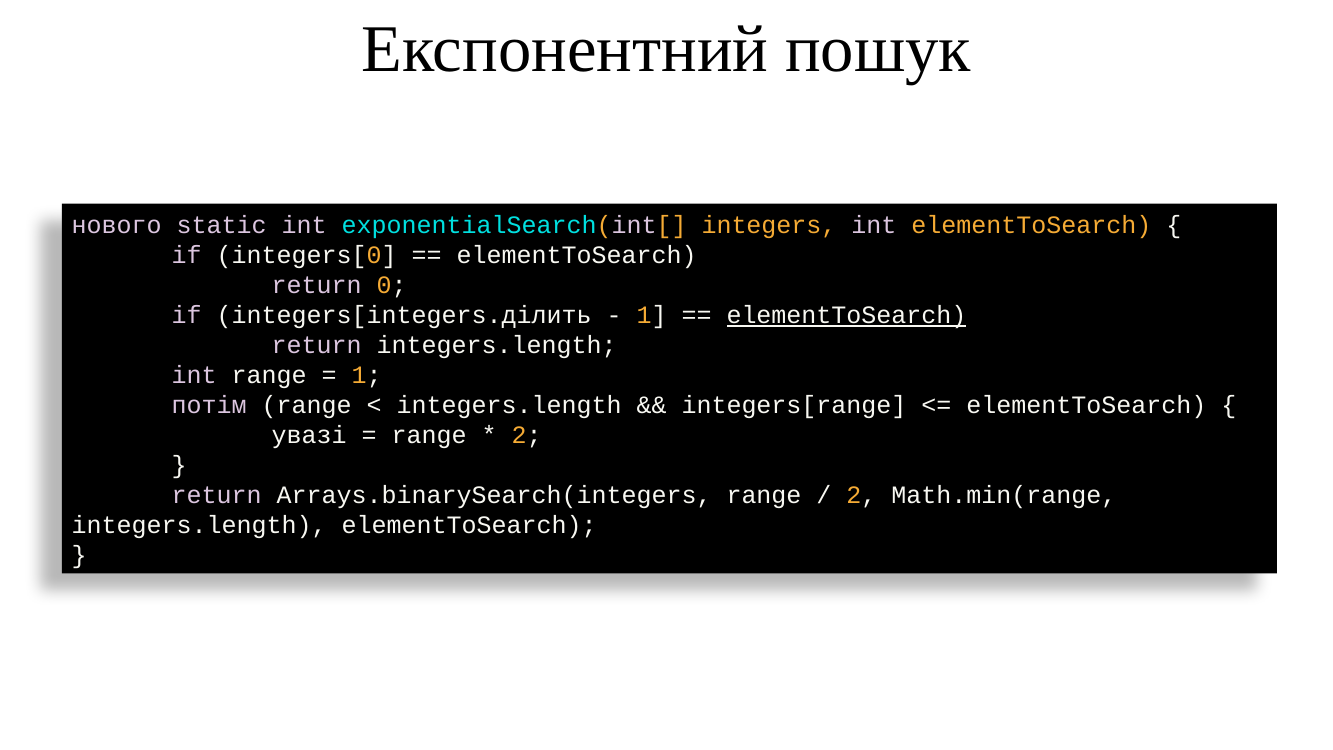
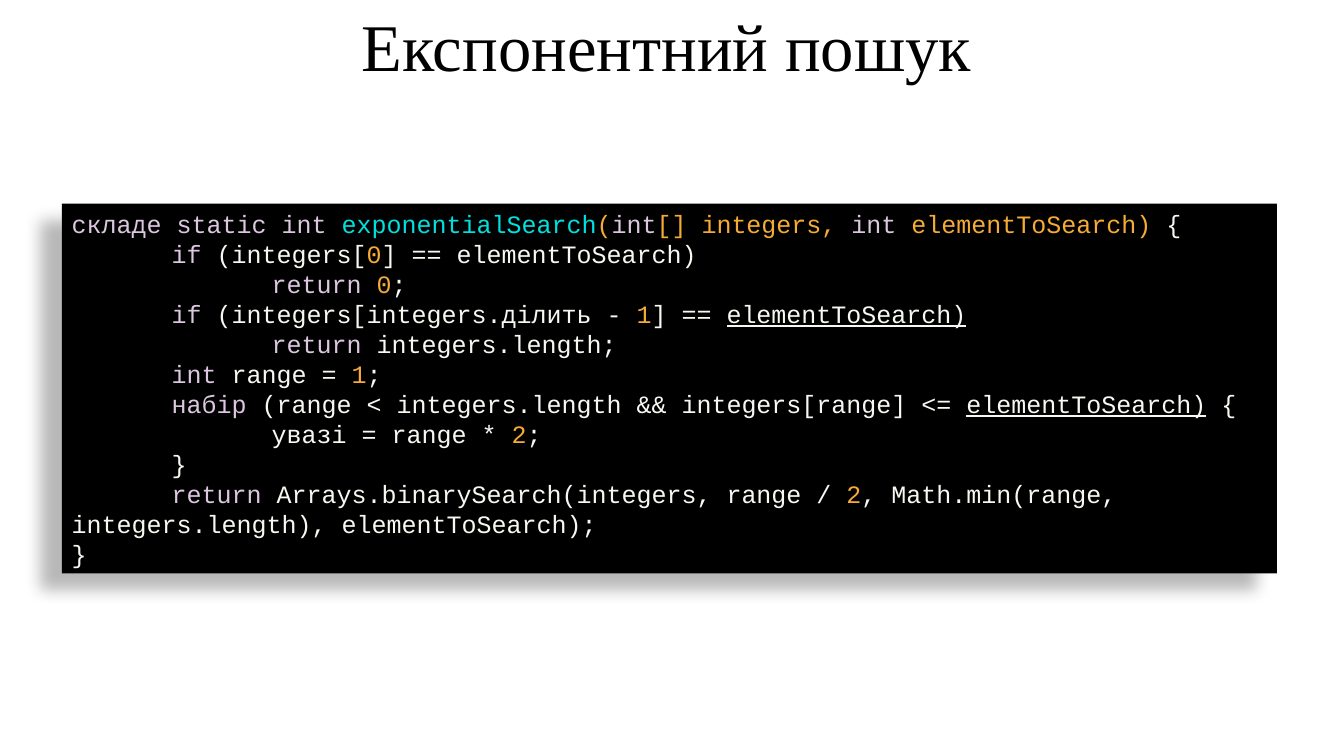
нового: нового -> складе (117, 225)
потім: потім -> набір (209, 405)
elementToSearch underline: none -> present (1086, 405)
